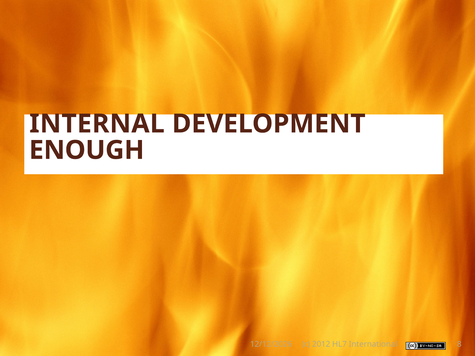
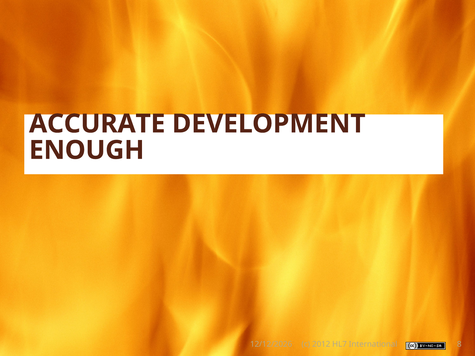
INTERNAL: INTERNAL -> ACCURATE (97, 124)
